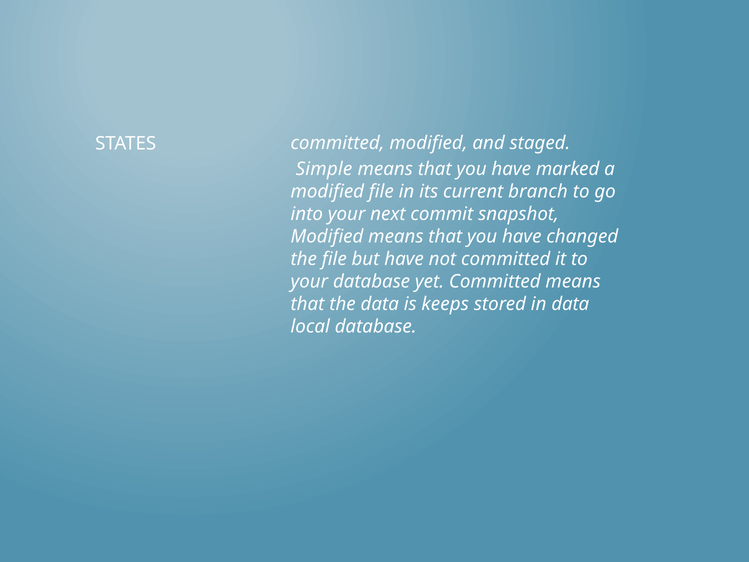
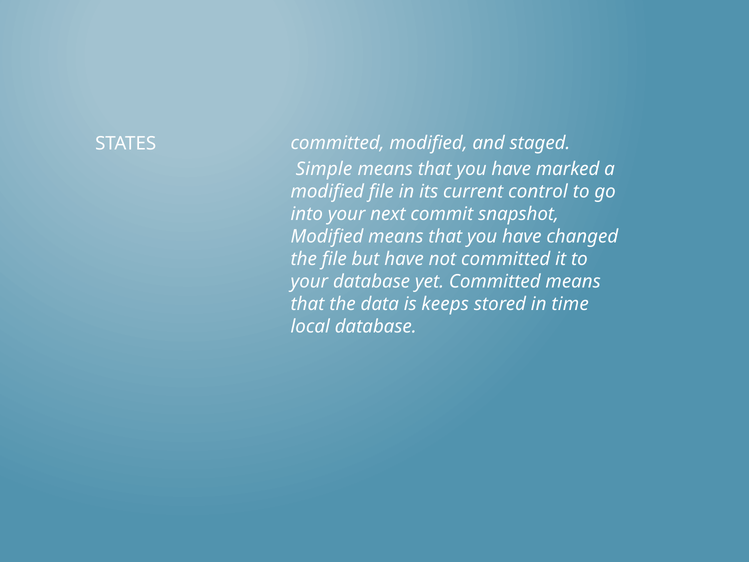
branch: branch -> control (538, 192)
in data: data -> time (570, 304)
